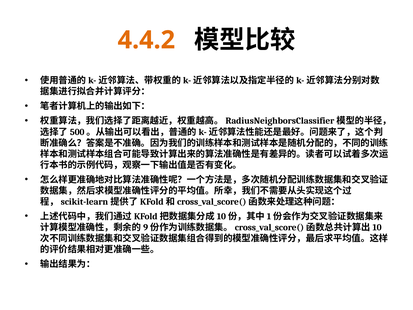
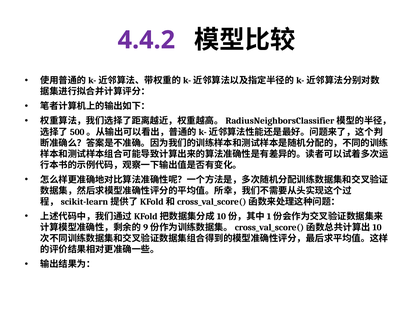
4.4.2 colour: orange -> purple (146, 40)
